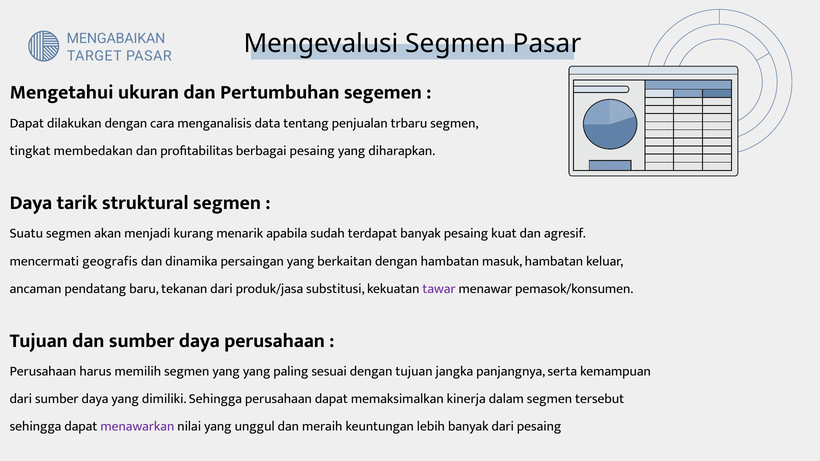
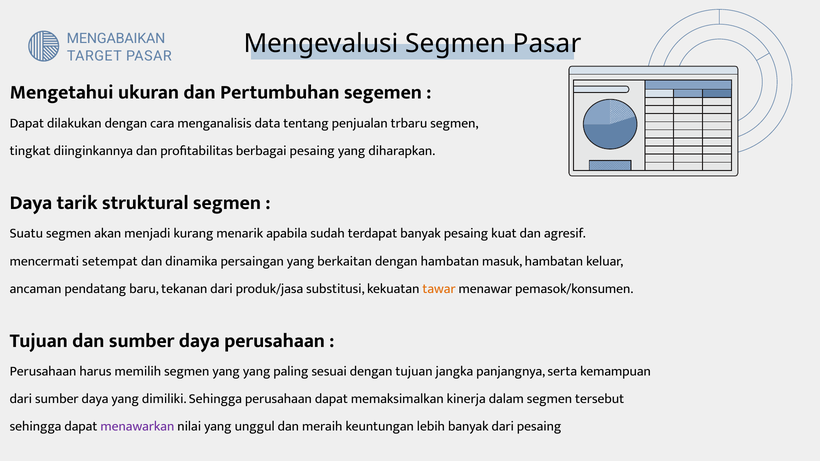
membedakan: membedakan -> diinginkannya (93, 151)
geografis: geografis -> setempat (110, 261)
tawar colour: purple -> orange (439, 289)
